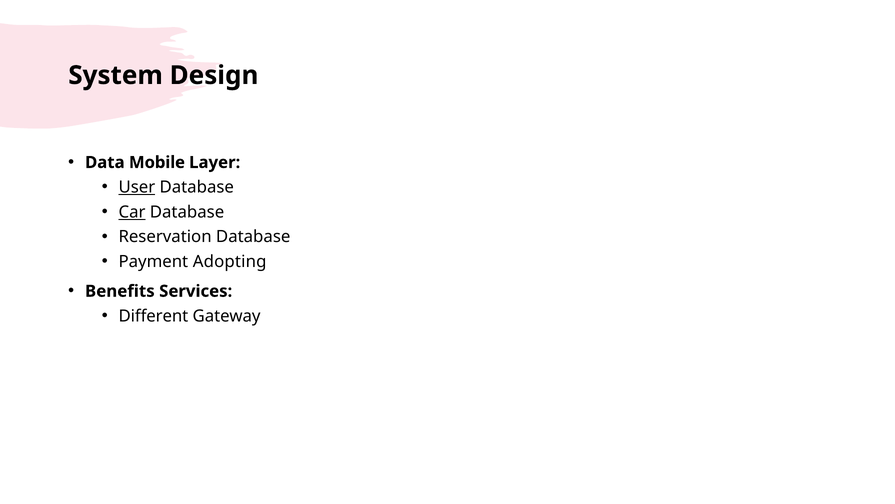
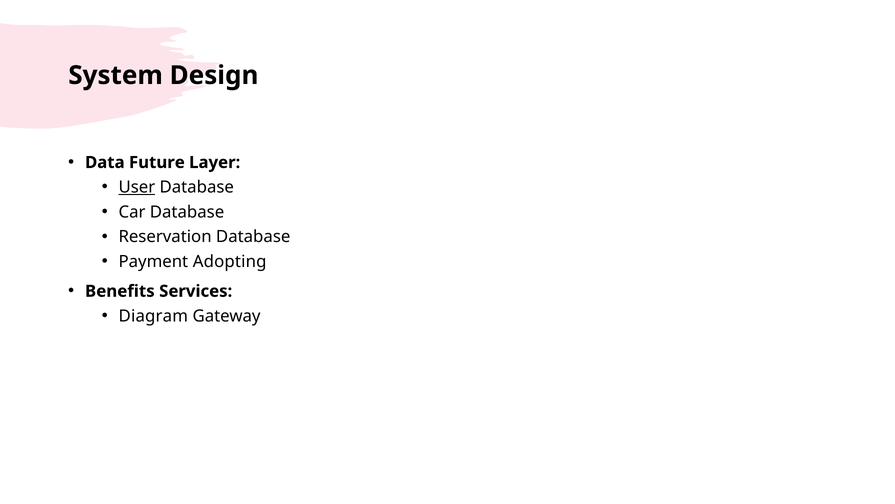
Mobile: Mobile -> Future (157, 162)
Car underline: present -> none (132, 212)
Different: Different -> Diagram (153, 316)
